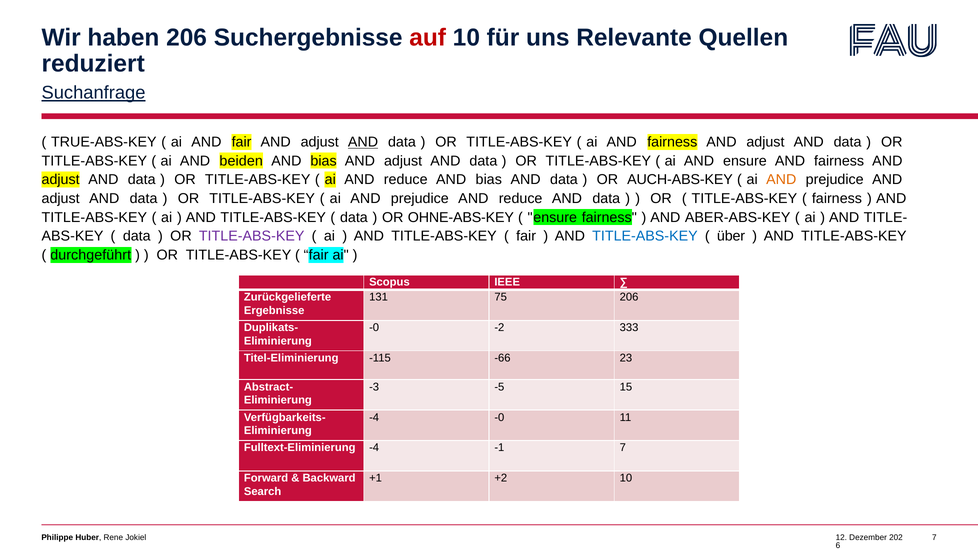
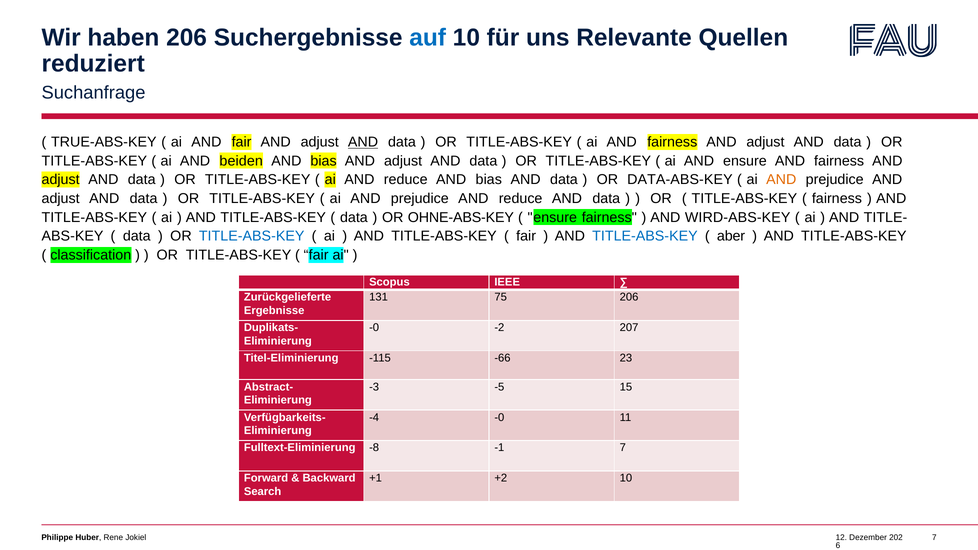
auf colour: red -> blue (428, 38)
Suchanfrage underline: present -> none (94, 93)
AUCH-ABS-KEY: AUCH-ABS-KEY -> DATA-ABS-KEY (680, 180)
ABER-ABS-KEY: ABER-ABS-KEY -> WIRD-ABS-KEY (738, 217)
TITLE-ABS-KEY colour: purple -> blue (252, 236)
über: über -> aber (731, 236)
durchgeführt: durchgeführt -> classification (91, 255)
333: 333 -> 207 (629, 328)
Fulltext-Eliminierung -4: -4 -> -8 (374, 448)
